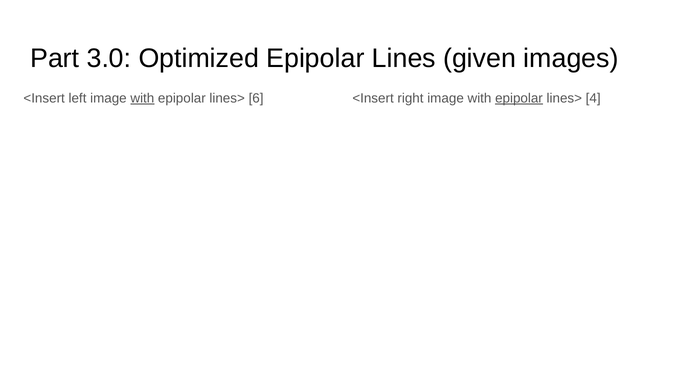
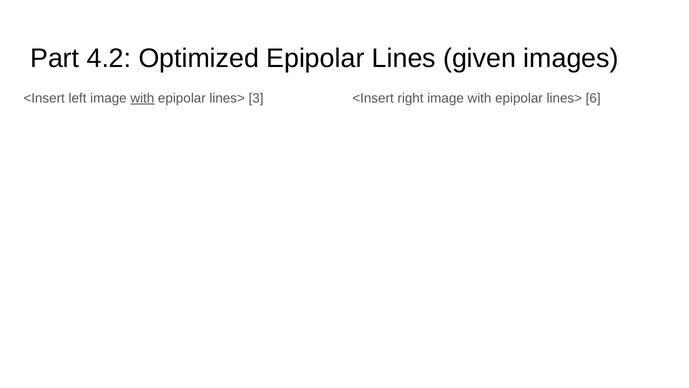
3.0: 3.0 -> 4.2 (109, 58)
6: 6 -> 3 (256, 98)
epipolar underline: present -> none (519, 98)
4: 4 -> 6 (593, 98)
